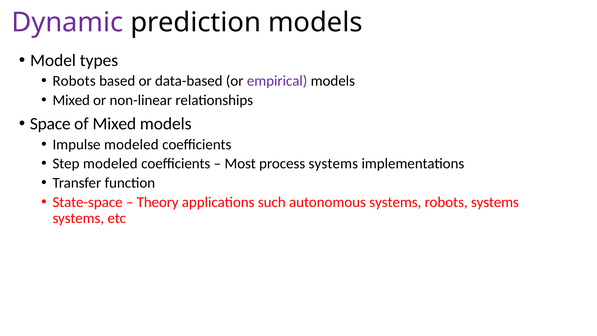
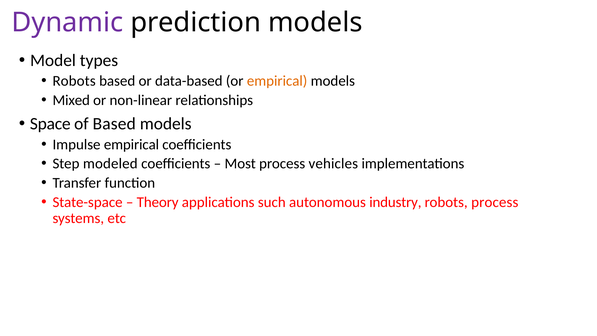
empirical colour: purple -> orange (277, 81)
of Mixed: Mixed -> Based (114, 124)
Impulse modeled: modeled -> empirical (131, 144)
process systems: systems -> vehicles (333, 164)
autonomous systems: systems -> industry (395, 202)
robots systems: systems -> process (495, 202)
